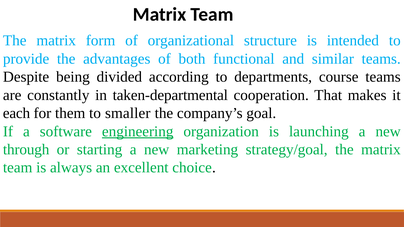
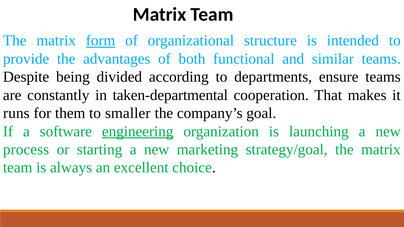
form underline: none -> present (101, 41)
course: course -> ensure (339, 77)
each: each -> runs (16, 113)
through: through -> process (26, 150)
